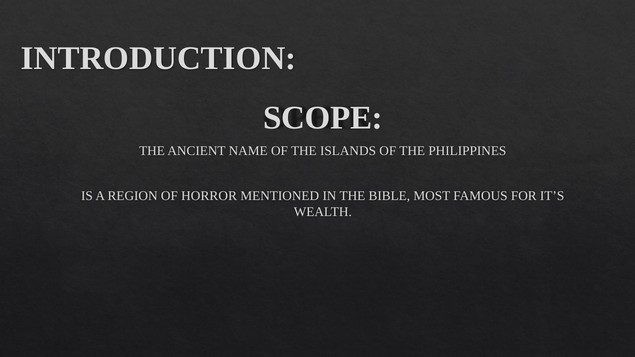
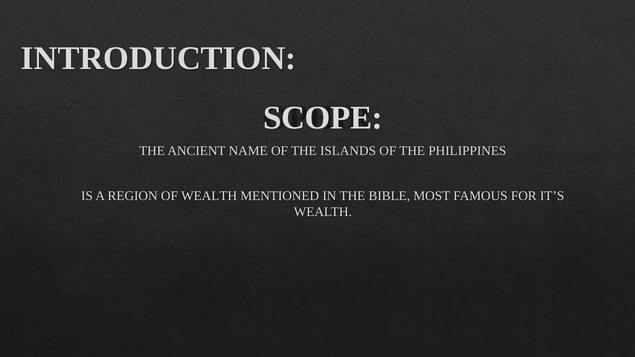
OF HORROR: HORROR -> WEALTH (209, 196)
